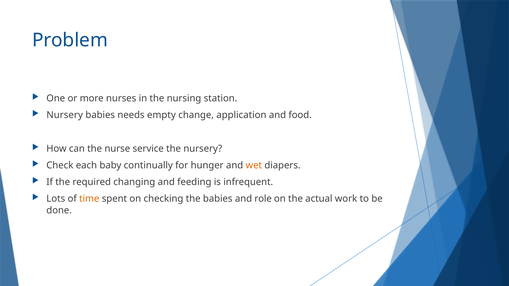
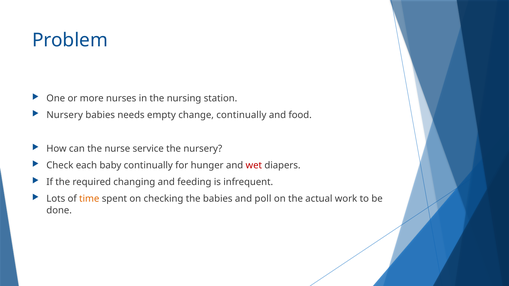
change application: application -> continually (241, 115)
wet colour: orange -> red (254, 166)
role: role -> poll (263, 199)
